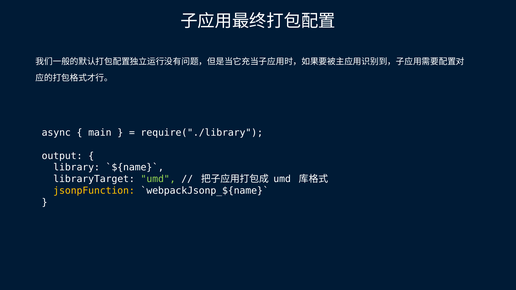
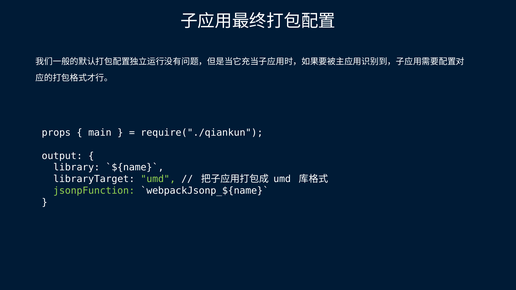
async: async -> props (56, 133)
require("./library: require("./library -> require("./qiankun (202, 133)
jsonpFunction colour: yellow -> light green (94, 191)
